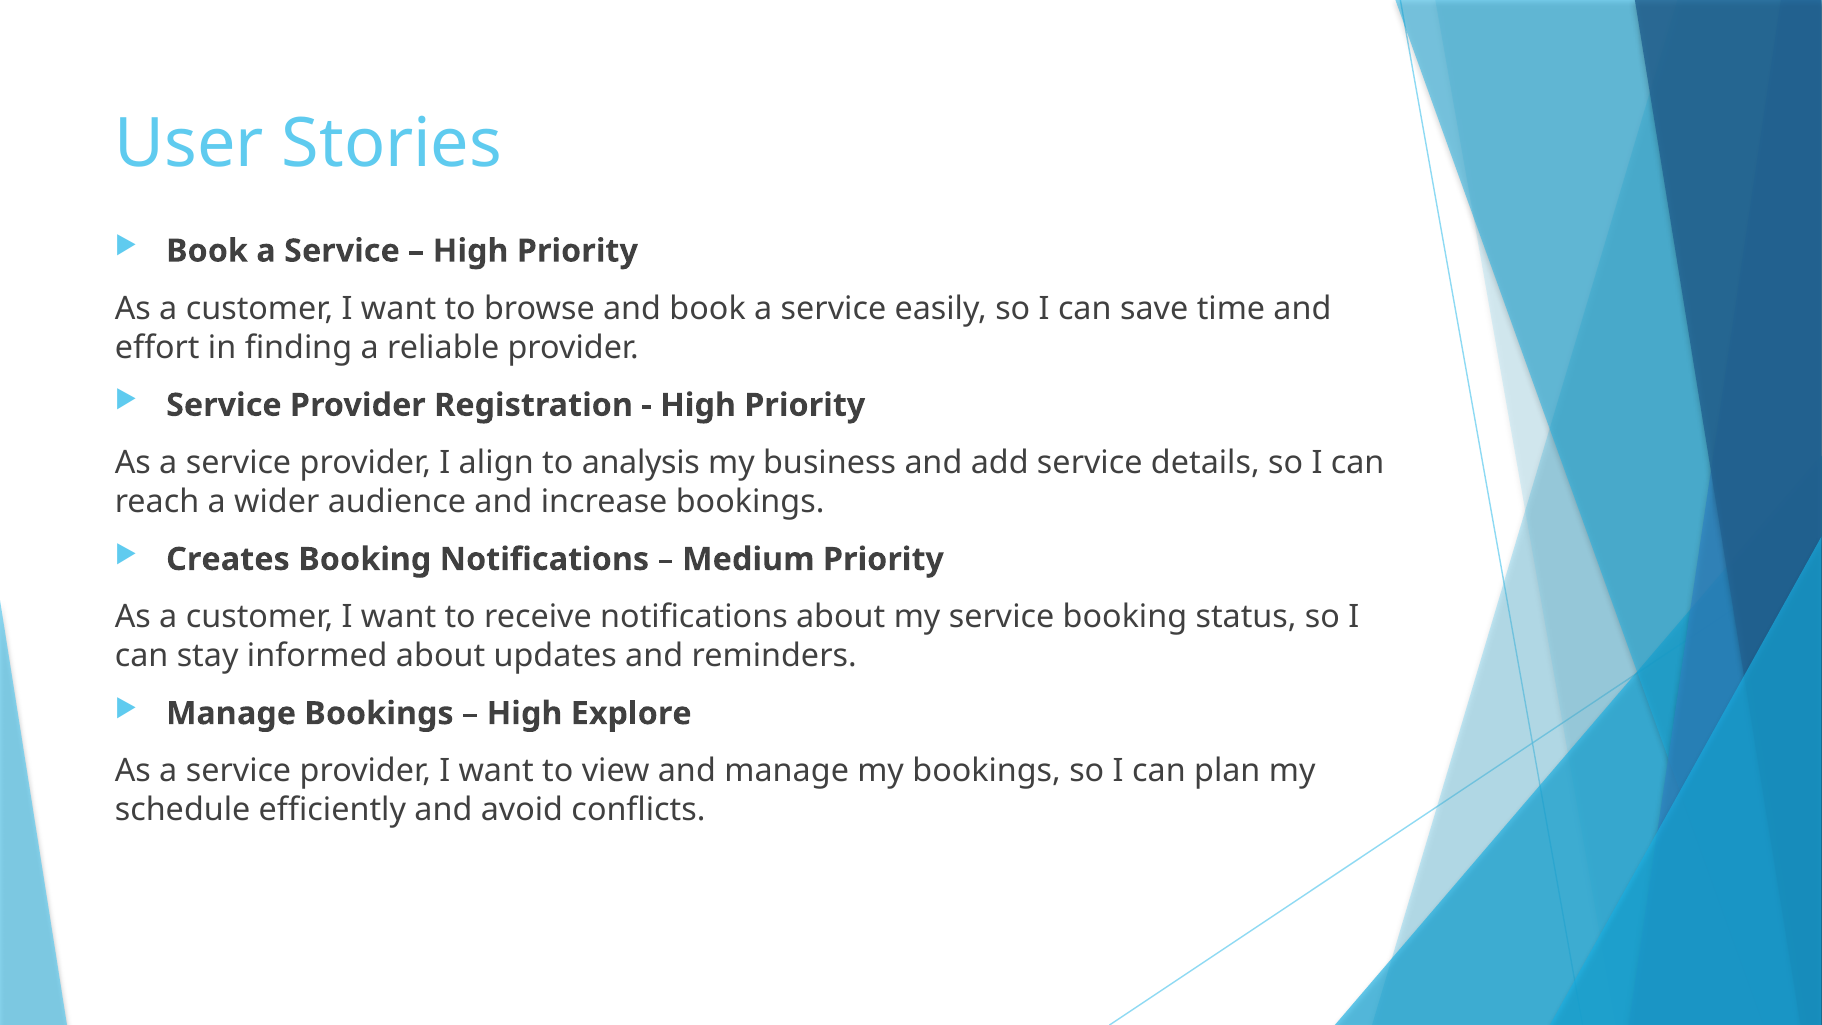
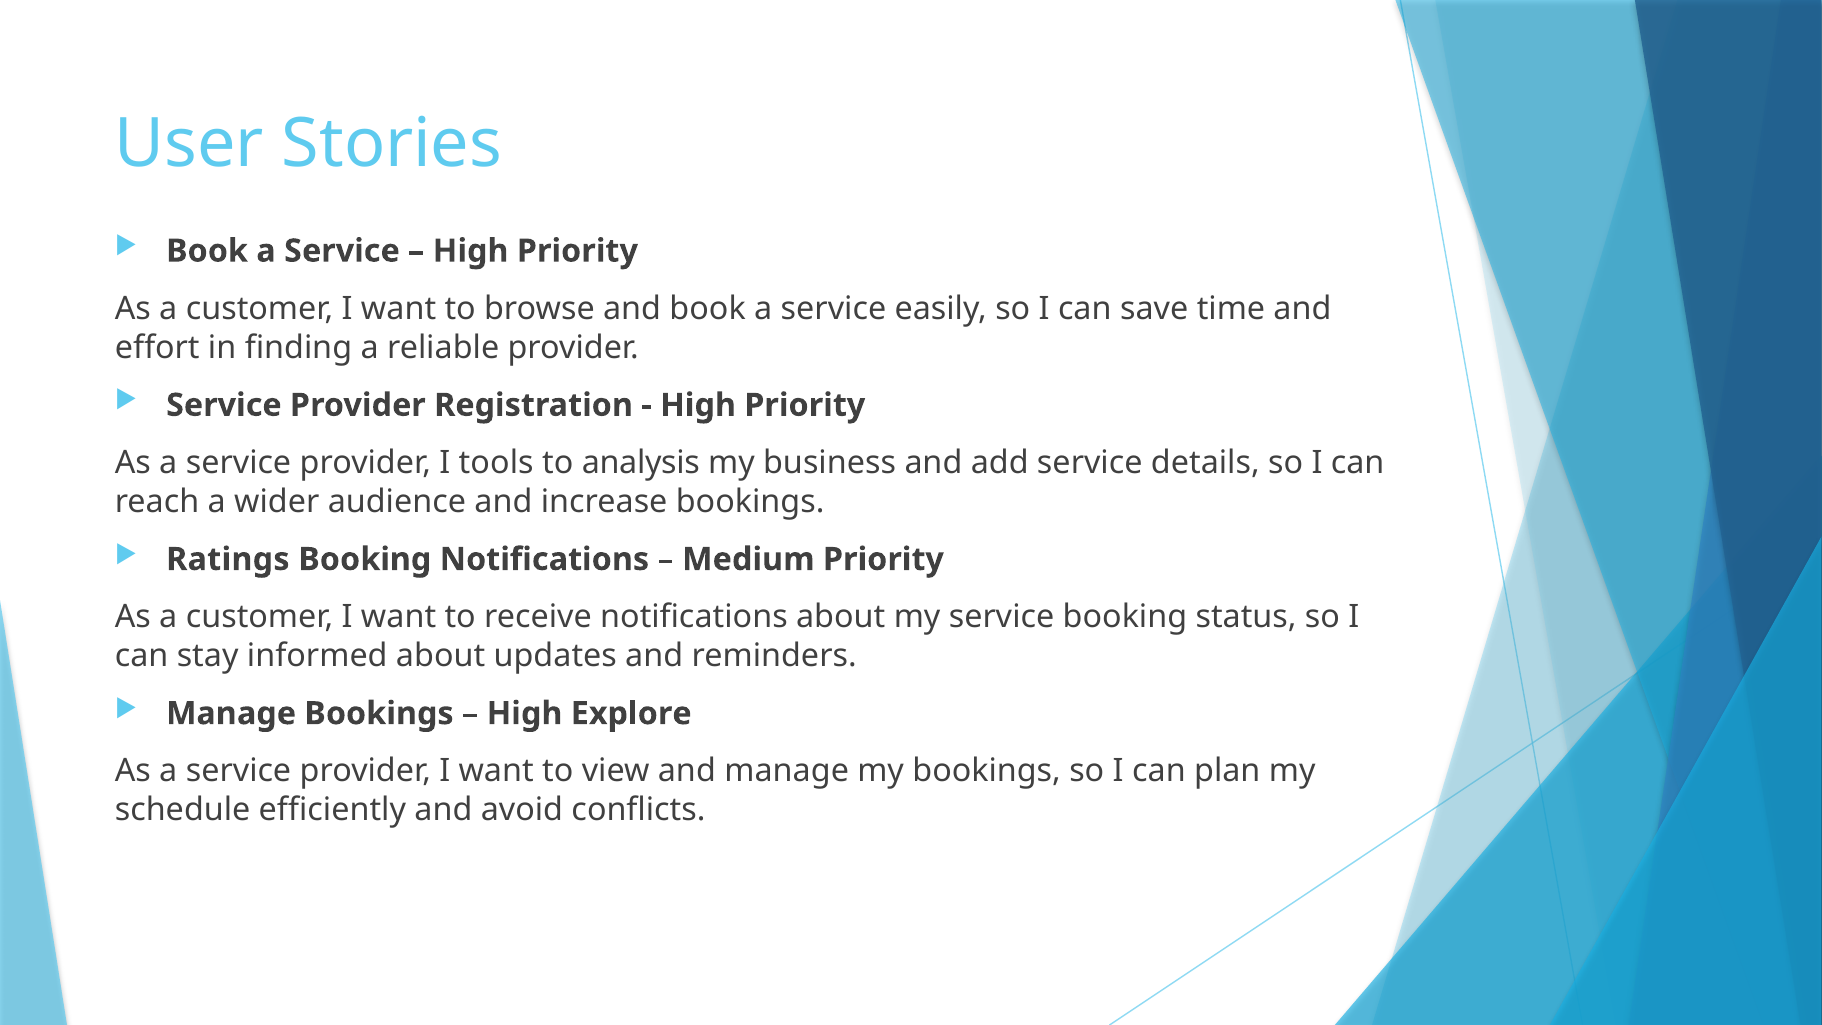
align: align -> tools (496, 463)
Creates: Creates -> Ratings (228, 559)
